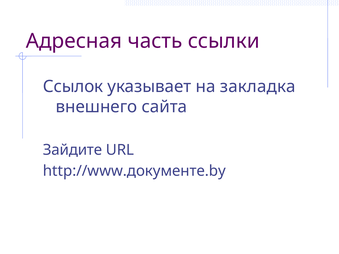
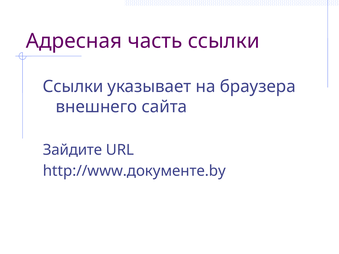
Ссылок: Ссылок -> Ссылки (73, 86)
закладка: закладка -> браузера (258, 86)
